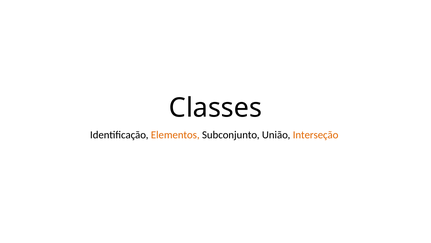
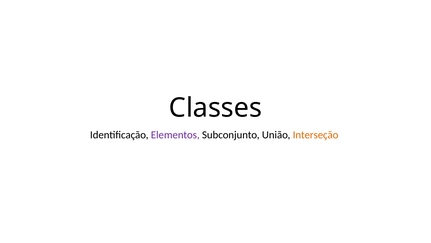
Elementos colour: orange -> purple (175, 135)
